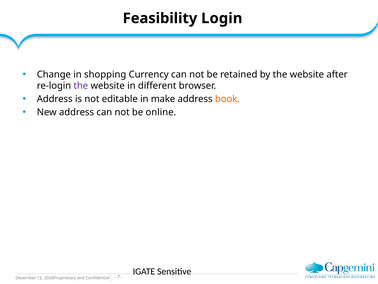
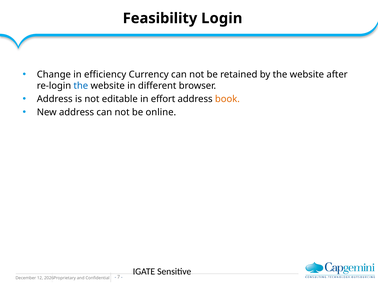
shopping: shopping -> efficiency (105, 74)
the colour: purple -> blue (81, 86)
make: make -> effort (163, 99)
